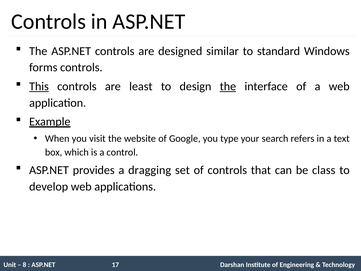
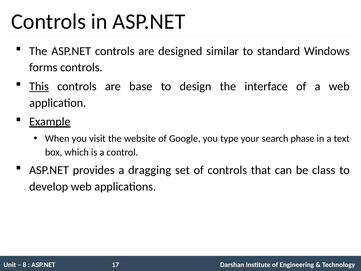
least: least -> base (141, 86)
the underline: present -> none (228, 86)
refers: refers -> phase (303, 138)
